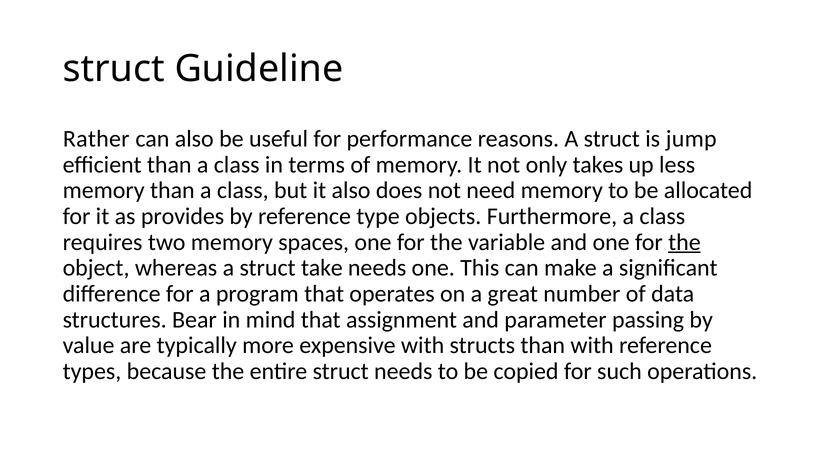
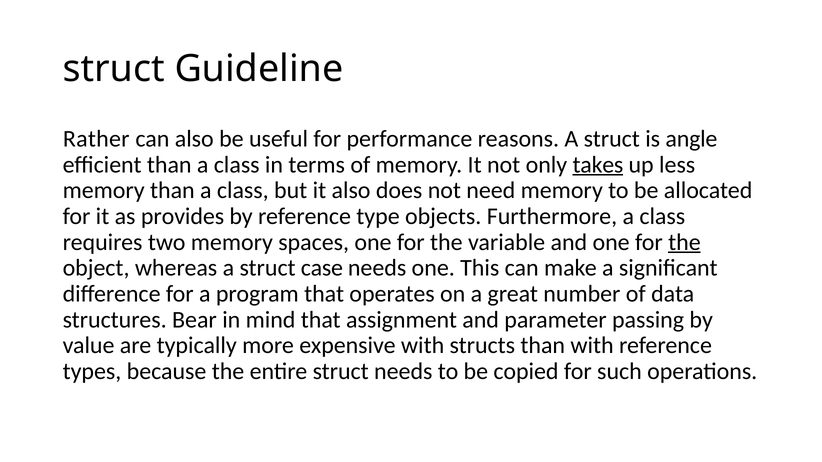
jump: jump -> angle (691, 139)
takes underline: none -> present (598, 165)
take: take -> case (322, 268)
